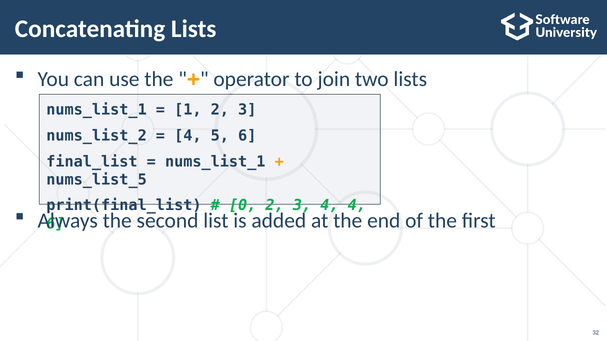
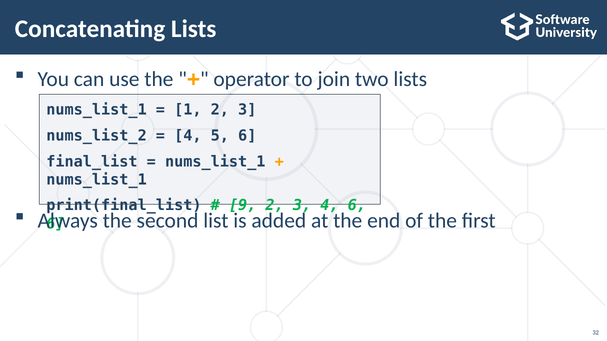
nums_list_5: nums_list_5 -> nums_list_1 (97, 180)
0: 0 -> 9 (243, 206)
4 4: 4 -> 6 (357, 206)
